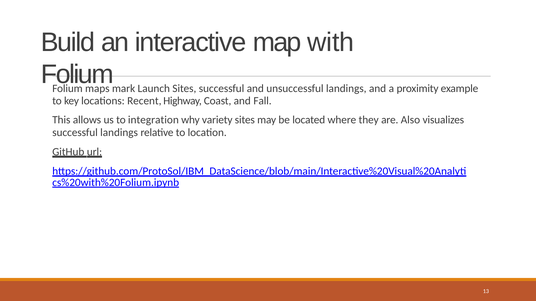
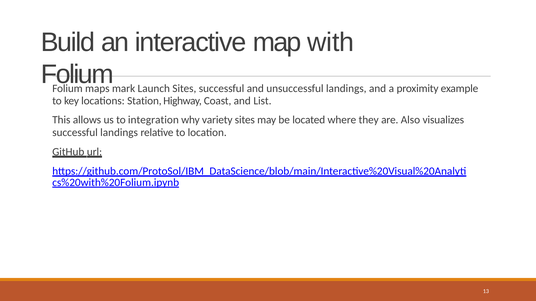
Recent: Recent -> Station (144, 101)
Fall: Fall -> List (262, 101)
